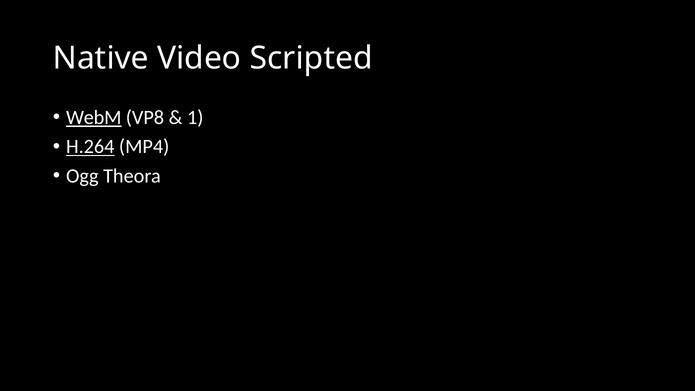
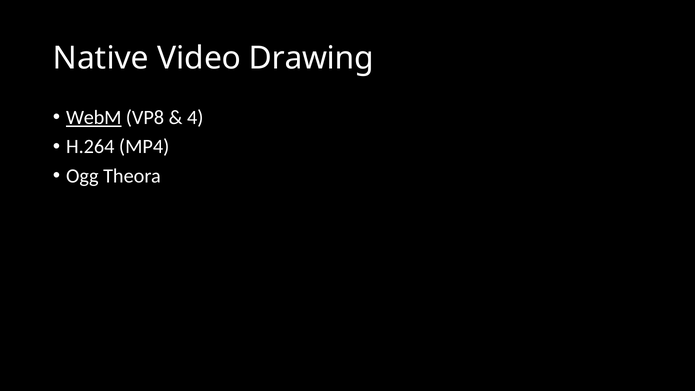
Scripted: Scripted -> Drawing (311, 58)
1: 1 -> 4 (195, 118)
H.264 underline: present -> none (90, 147)
